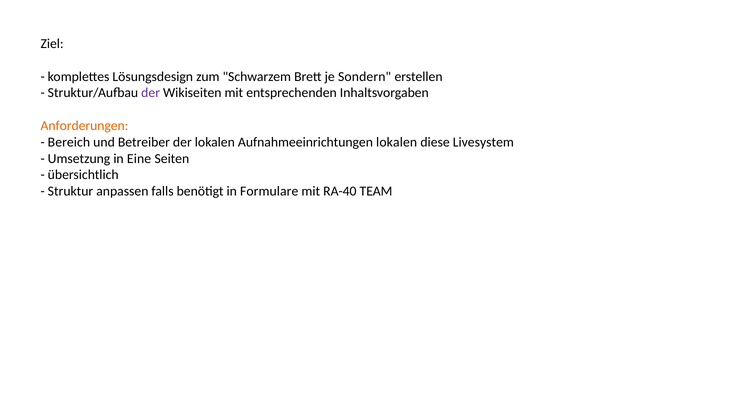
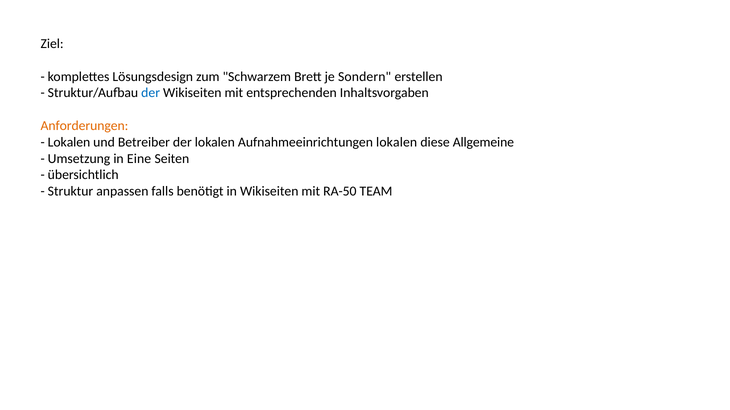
der colour: purple -> blue (151, 93)
Bereich: Bereich -> Lokalen (69, 142)
Livesystem: Livesystem -> Allgemeine (483, 142)
in Formulare: Formulare -> Wikiseiten (269, 192)
RA-40: RA-40 -> RA-50 (340, 192)
